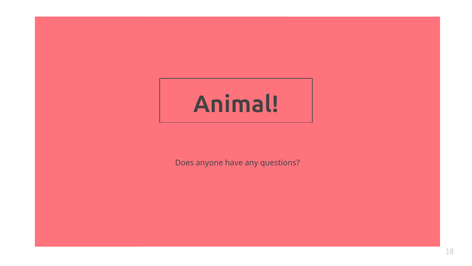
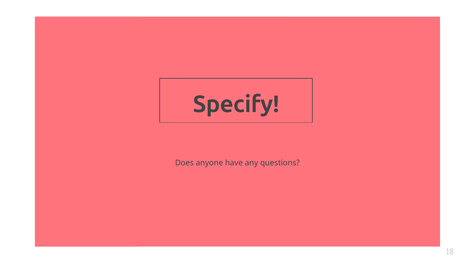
Animal: Animal -> Specify (236, 104)
